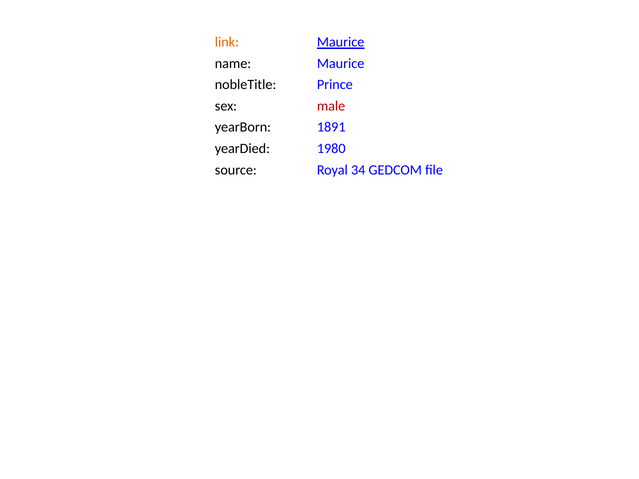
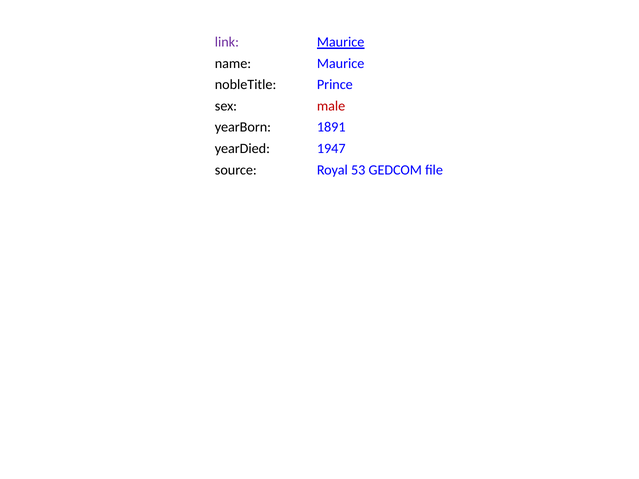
link colour: orange -> purple (227, 42)
1980: 1980 -> 1947 (331, 149)
34: 34 -> 53 (358, 170)
